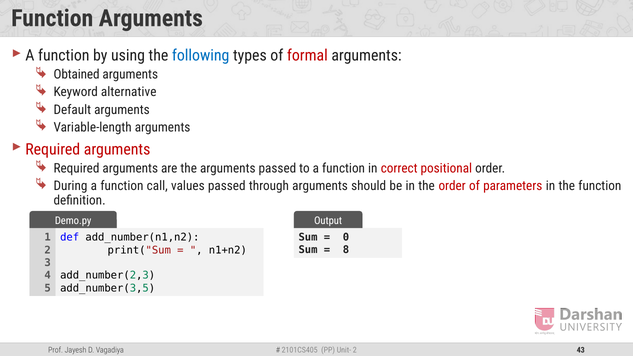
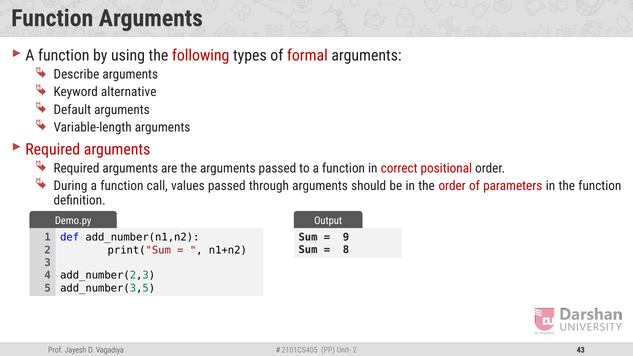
following colour: blue -> red (201, 56)
Obtained: Obtained -> Describe (76, 75)
0: 0 -> 9 (346, 237)
